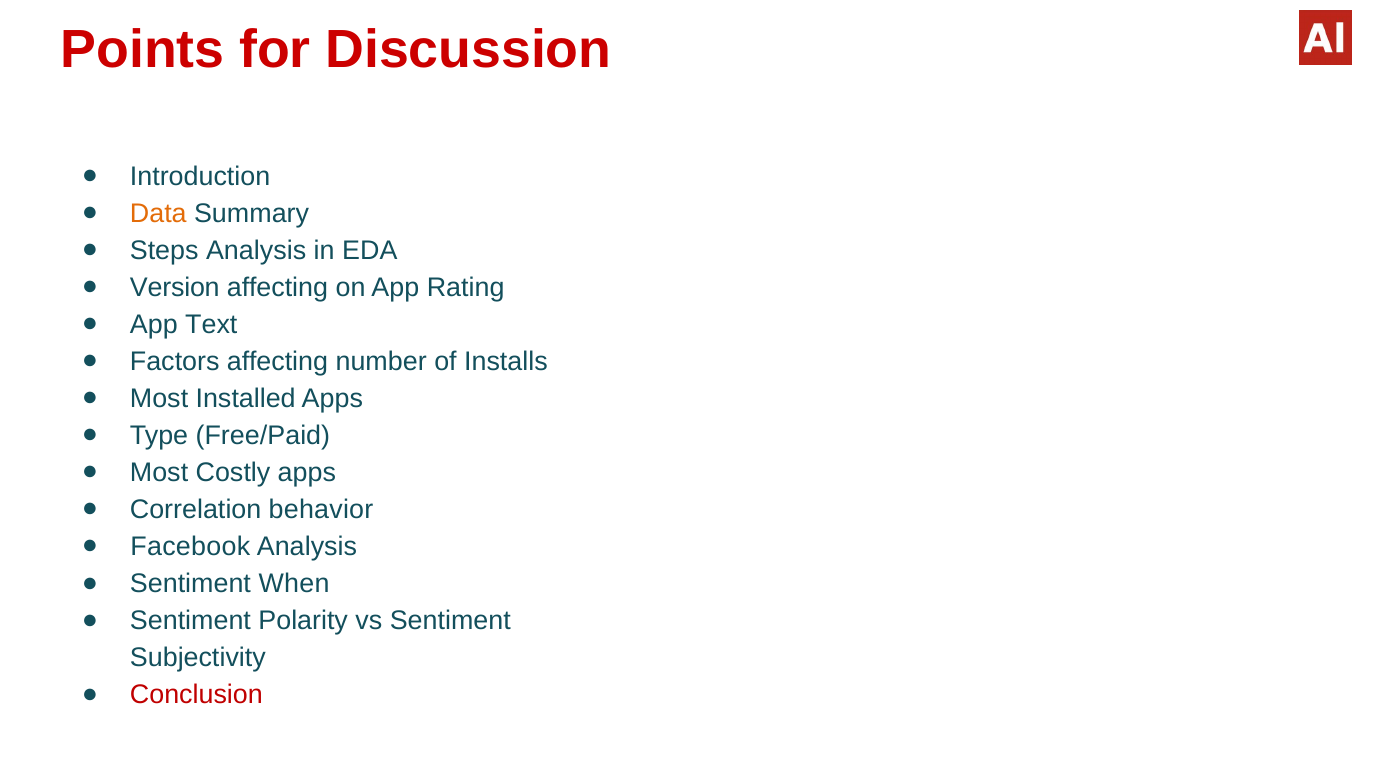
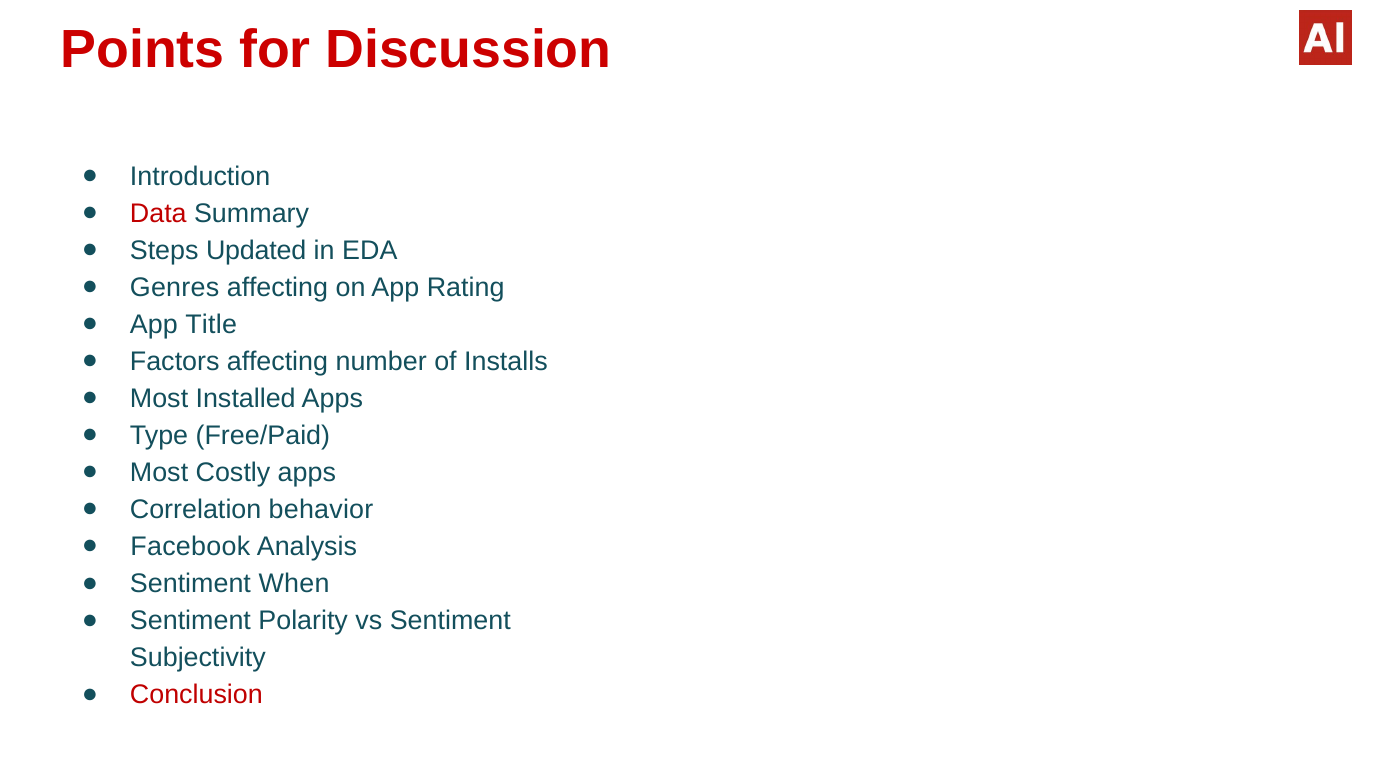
Data colour: orange -> red (158, 213)
Steps Analysis: Analysis -> Updated (256, 250)
Version: Version -> Genres (175, 287)
Text: Text -> Title (211, 324)
